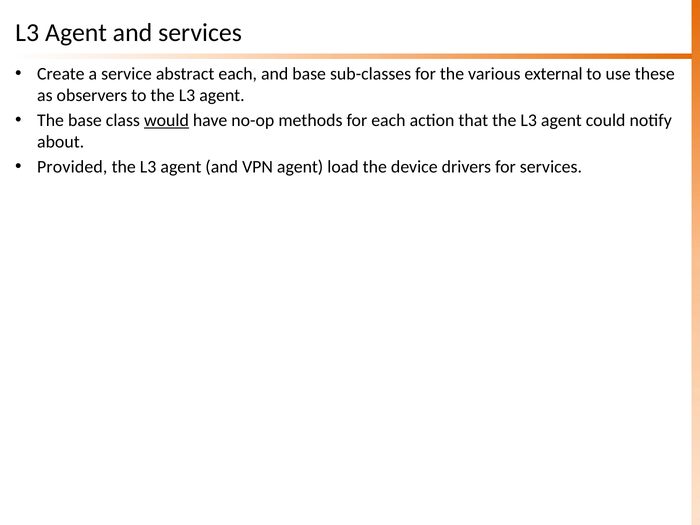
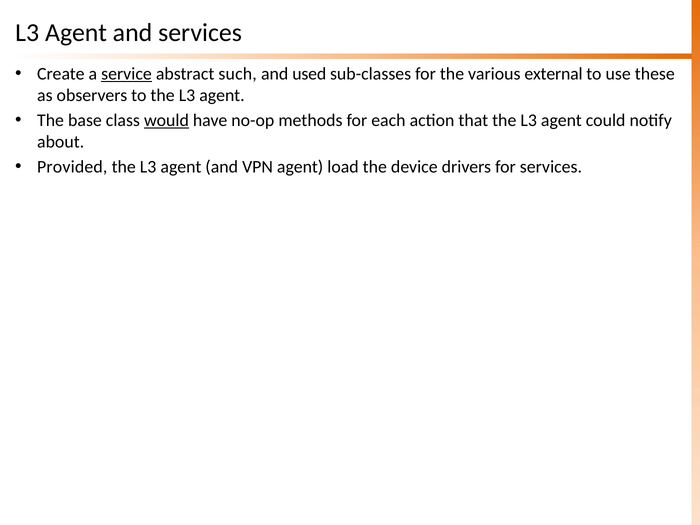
service underline: none -> present (126, 74)
abstract each: each -> such (238, 74)
and base: base -> used (309, 74)
